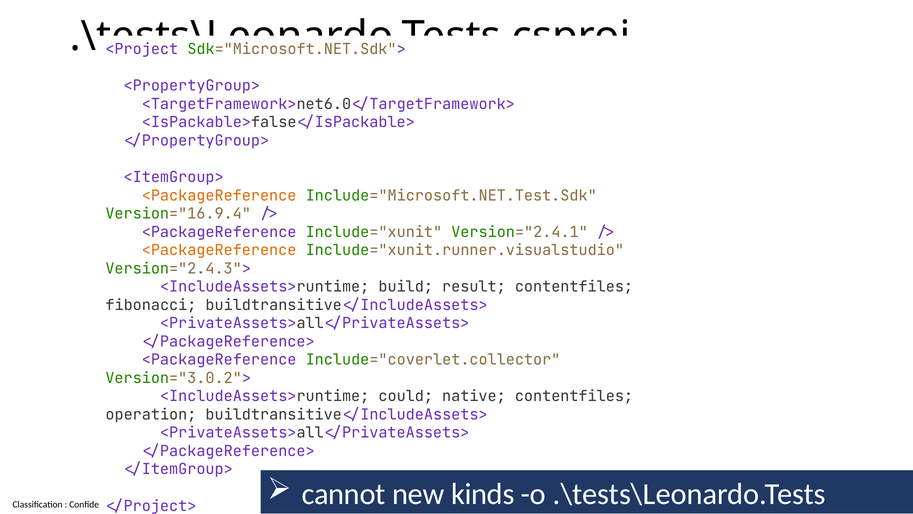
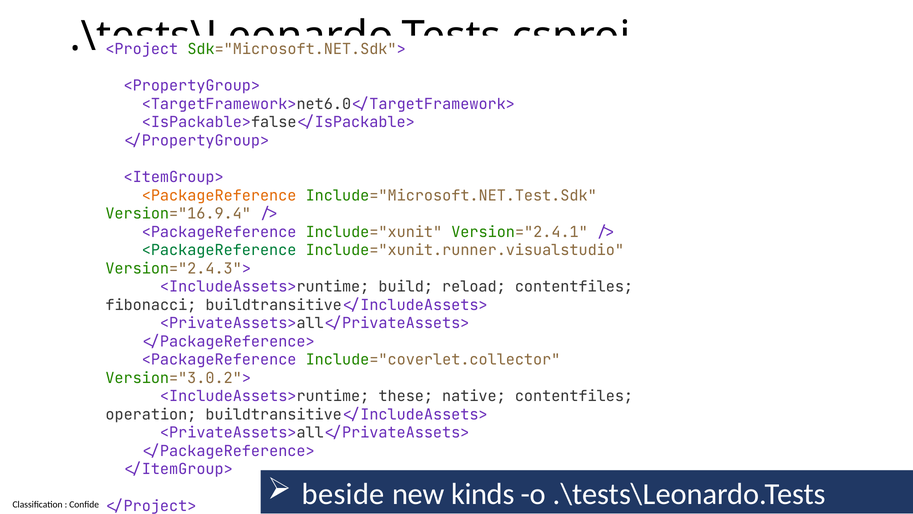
<PackageReference colour: orange -> green (219, 250)
result: result -> reload (474, 287)
could: could -> these (406, 396)
cannot: cannot -> beside (343, 494)
